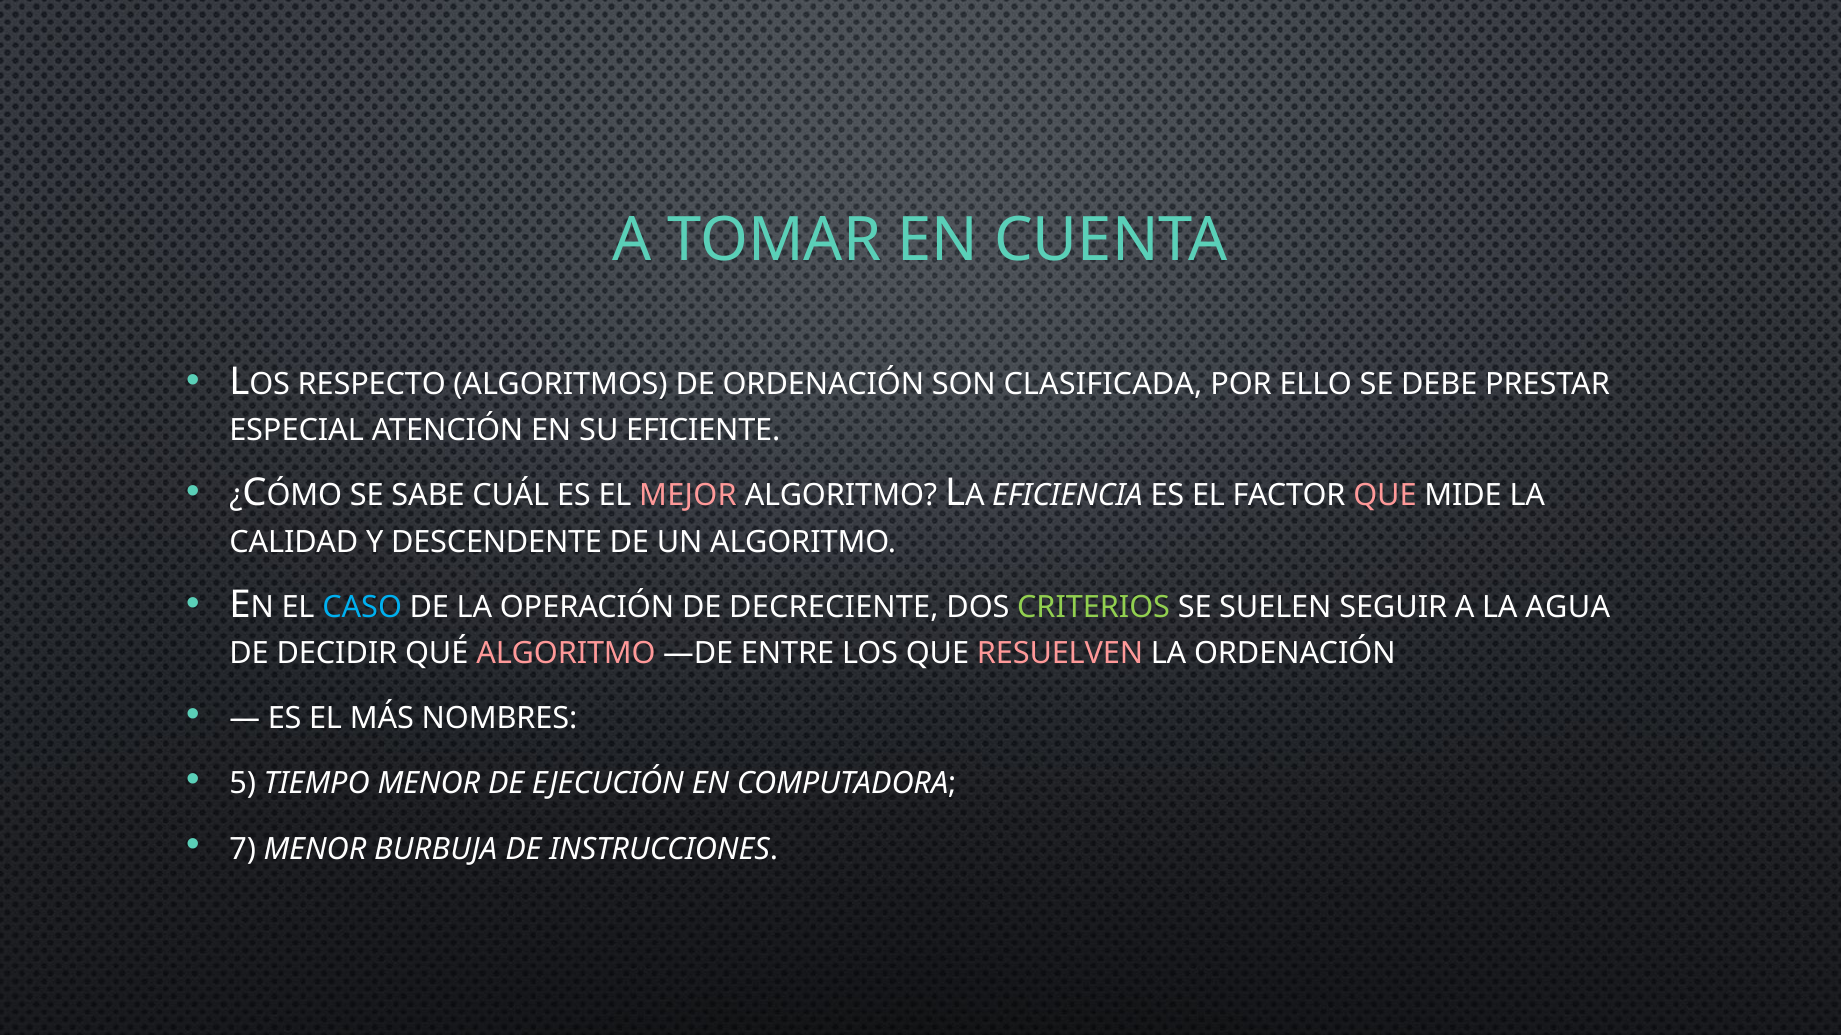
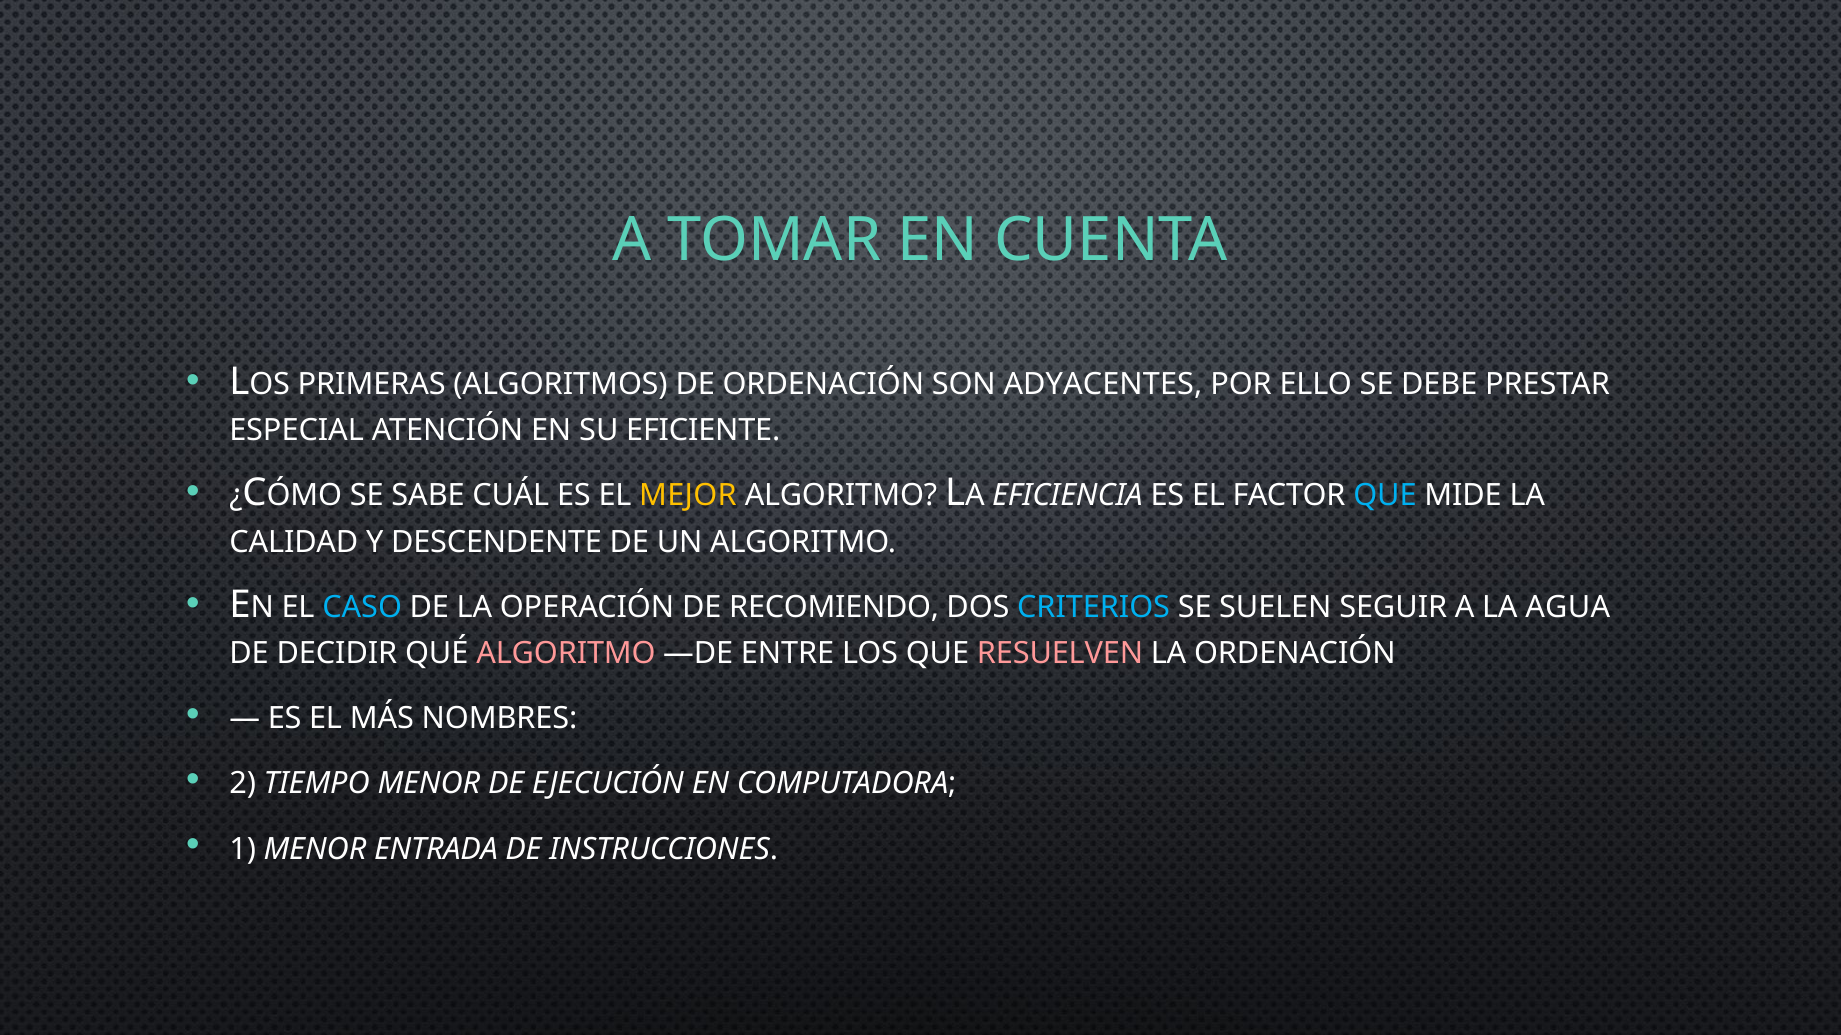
RESPECTO: RESPECTO -> PRIMERAS (372, 385)
CLASIFICADA: CLASIFICADA -> ADYACENTES (1103, 385)
MEJOR colour: pink -> yellow (688, 496)
QUE colour: pink -> light blue (1385, 496)
DECRECIENTE: DECRECIENTE -> RECOMIENDO (834, 608)
CRITERIOS colour: light green -> light blue (1094, 608)
5: 5 -> 2 (243, 784)
7: 7 -> 1 (243, 849)
BURBUJA: BURBUJA -> ENTRADA (436, 849)
